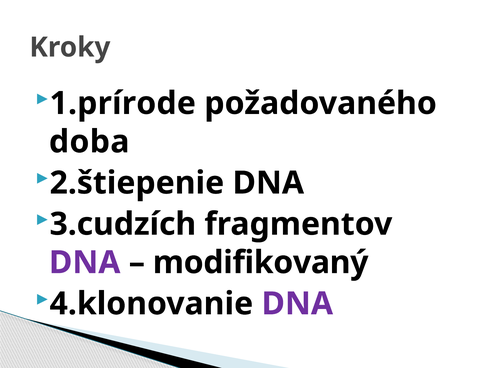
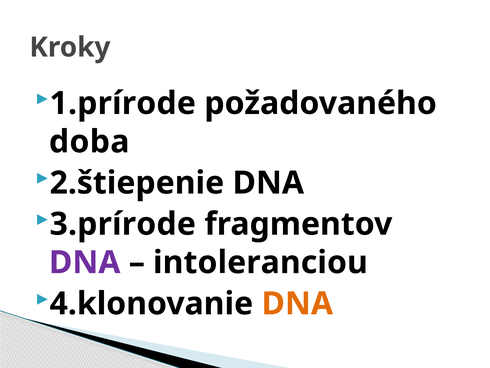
3.cudzích: 3.cudzích -> 3.prírode (123, 224)
modifikovaný: modifikovaný -> intoleranciou (260, 262)
DNA colour: purple -> orange (297, 303)
